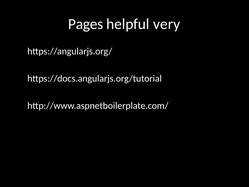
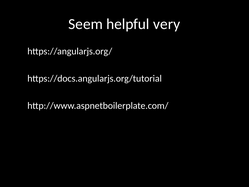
Pages: Pages -> Seem (86, 24)
